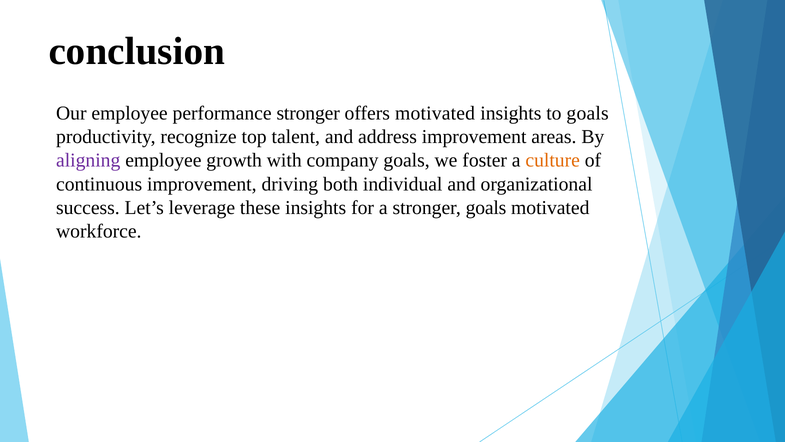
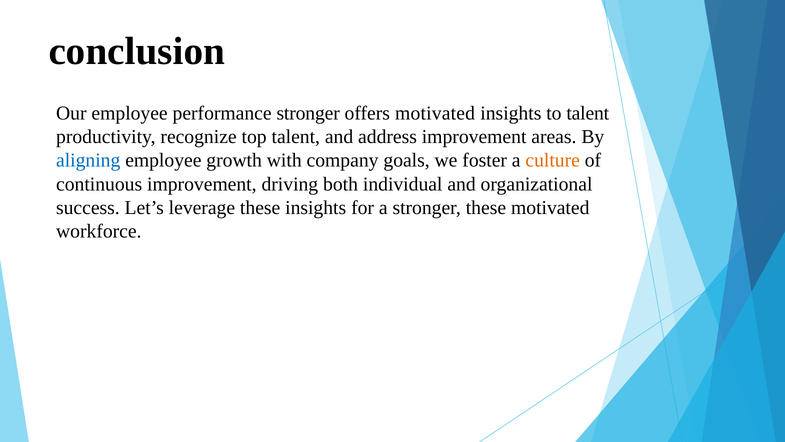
to goals: goals -> talent (588, 113)
aligning colour: purple -> blue (88, 160)
stronger goals: goals -> these (486, 207)
